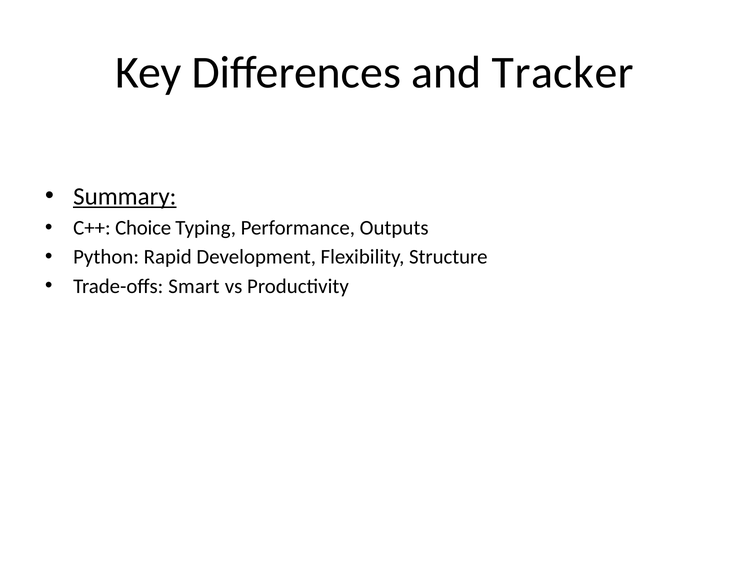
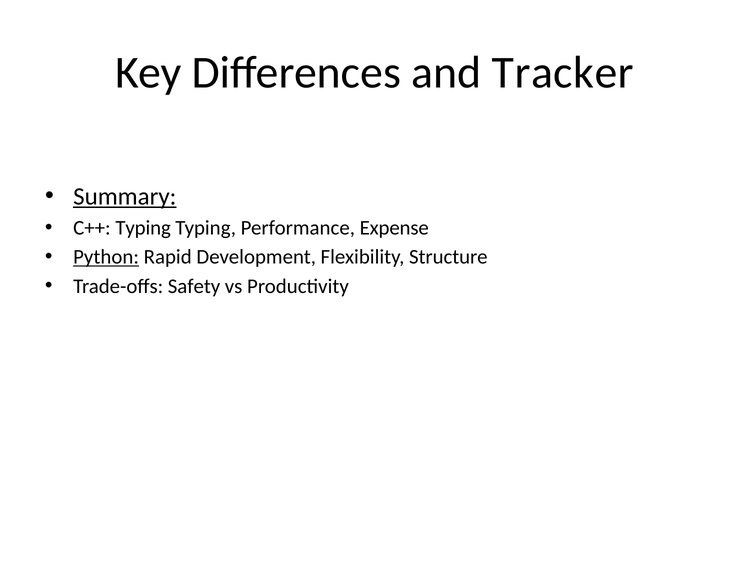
C++ Choice: Choice -> Typing (143, 228)
Outputs: Outputs -> Expense (394, 228)
Python underline: none -> present (106, 257)
Smart: Smart -> Safety (194, 286)
